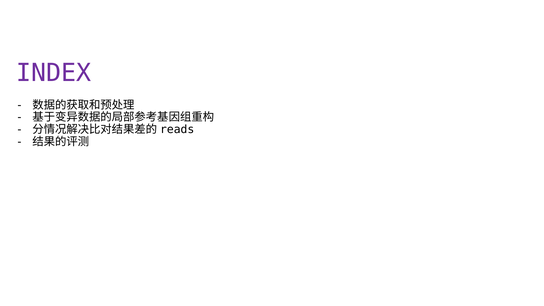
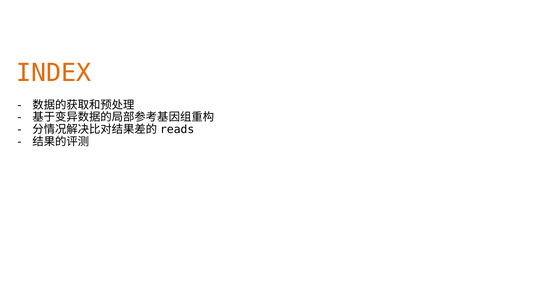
INDEX colour: purple -> orange (54, 73)
